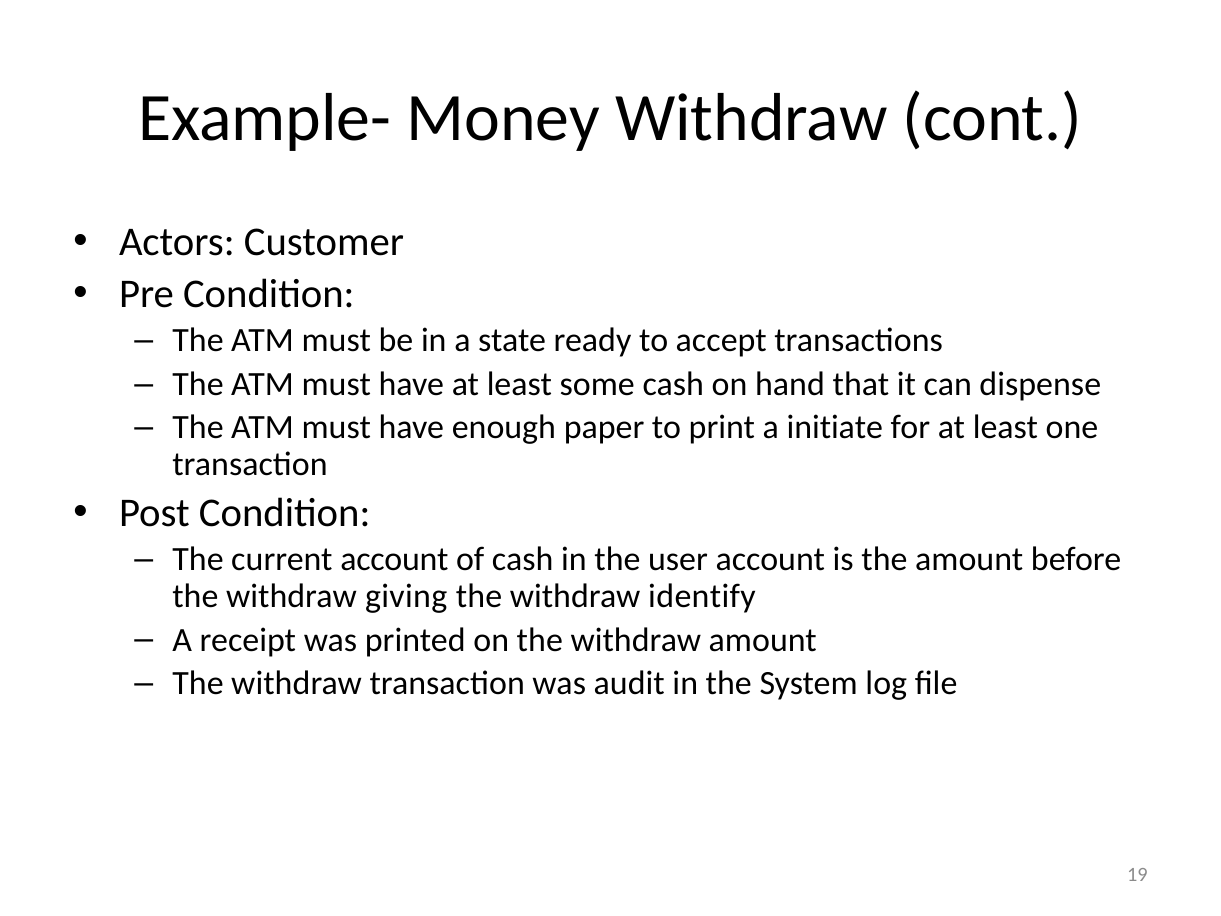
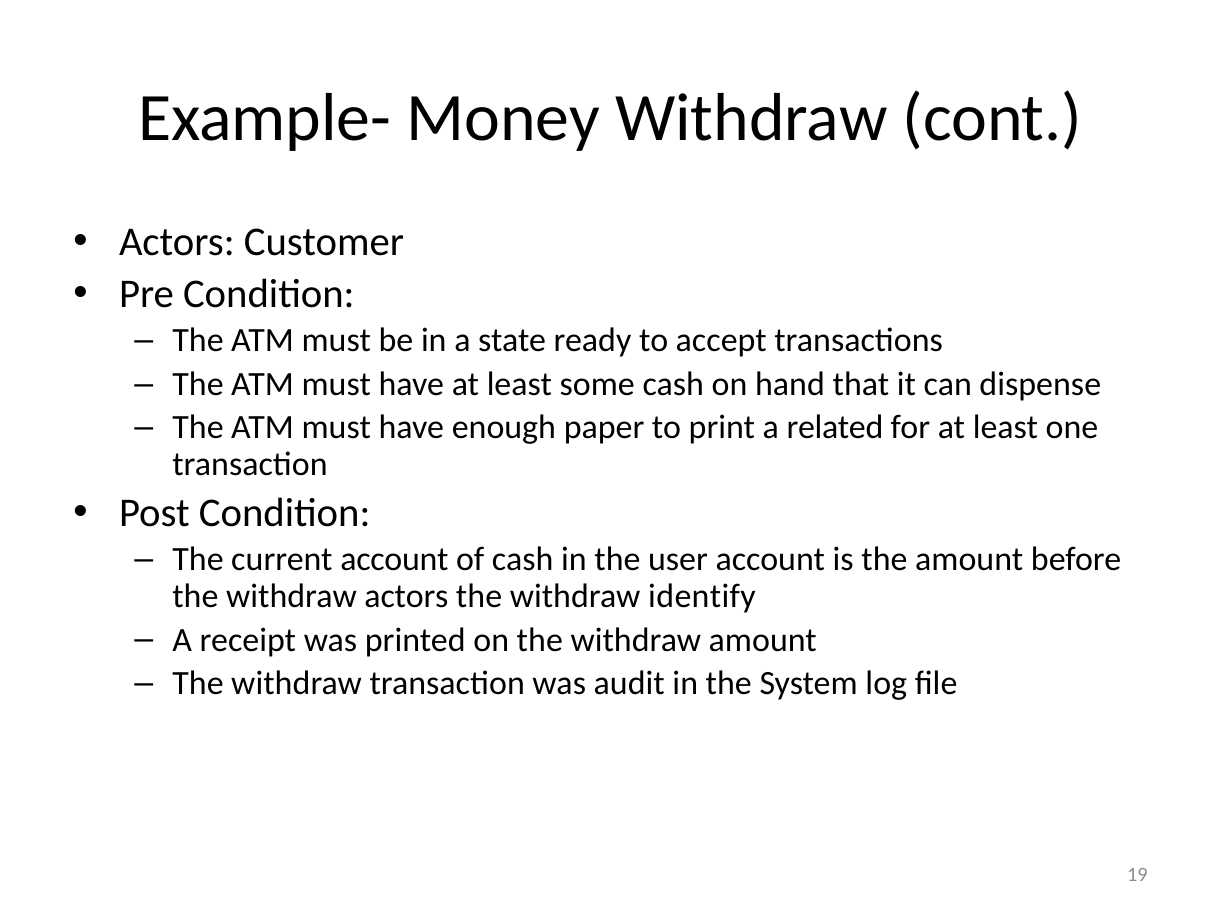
initiate: initiate -> related (835, 427)
withdraw giving: giving -> actors (406, 596)
